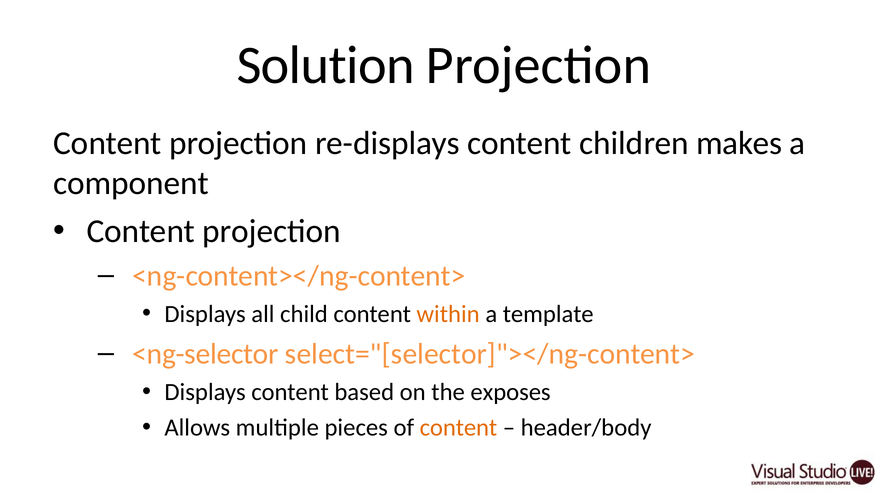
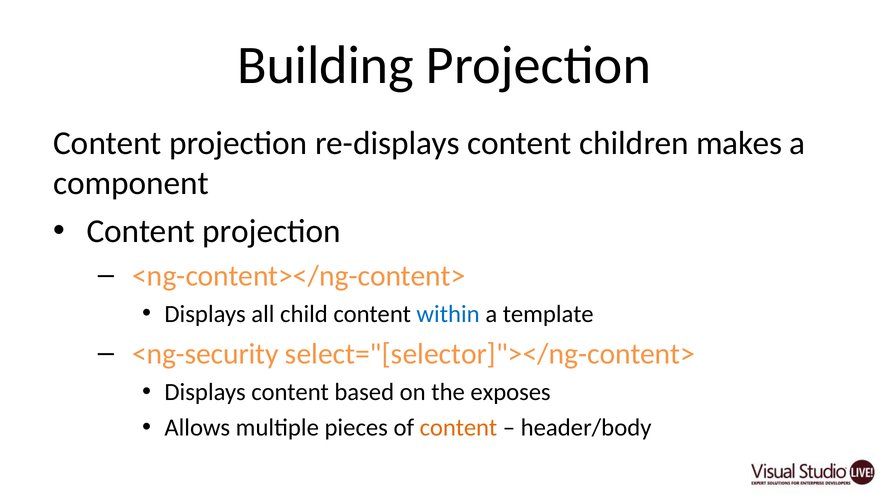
Solution: Solution -> Building (326, 66)
within colour: orange -> blue (448, 314)
<ng-selector: <ng-selector -> <ng-security (205, 354)
